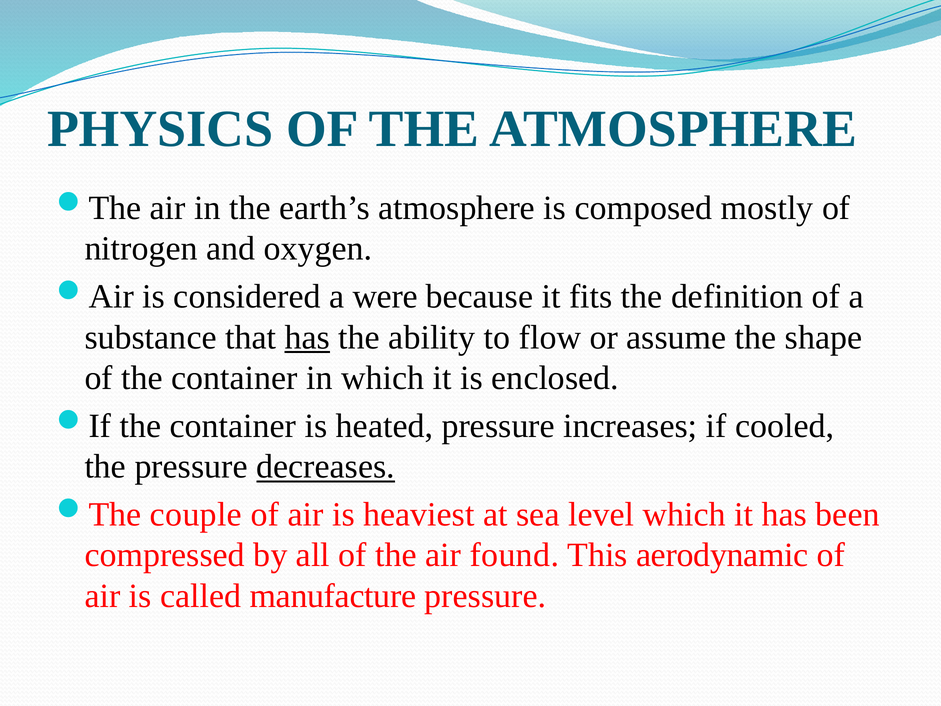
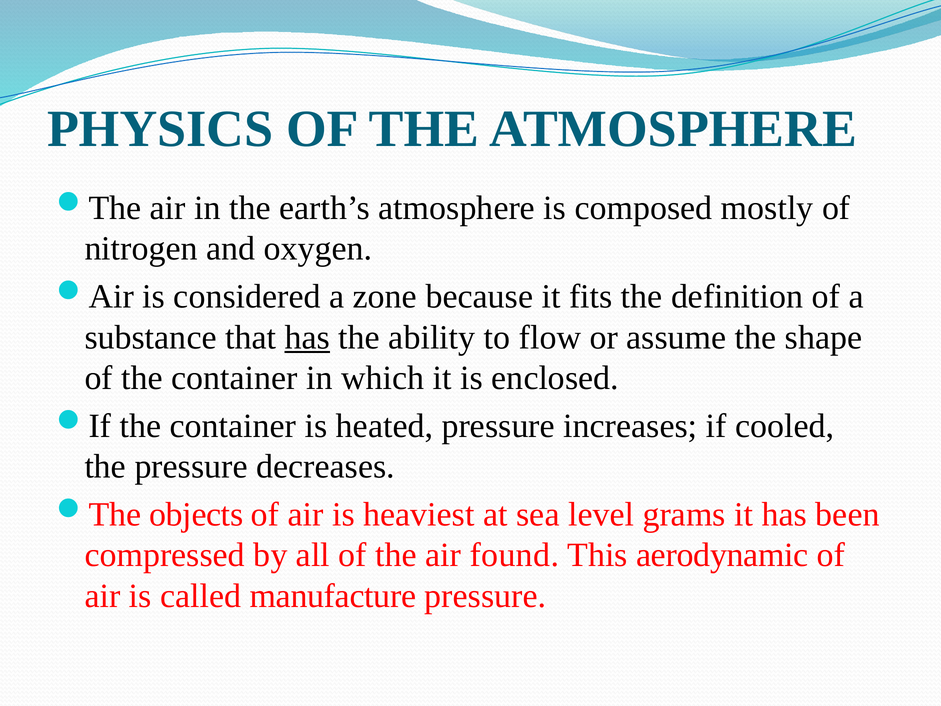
were: were -> zone (385, 296)
decreases underline: present -> none (326, 467)
couple: couple -> objects (196, 514)
level which: which -> grams (684, 514)
